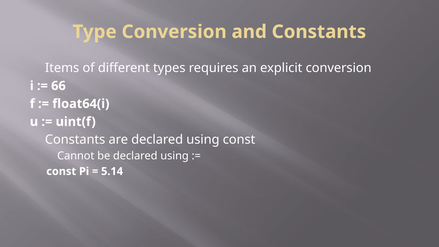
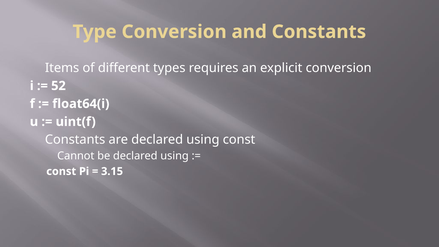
66: 66 -> 52 (58, 86)
5.14: 5.14 -> 3.15 (112, 171)
